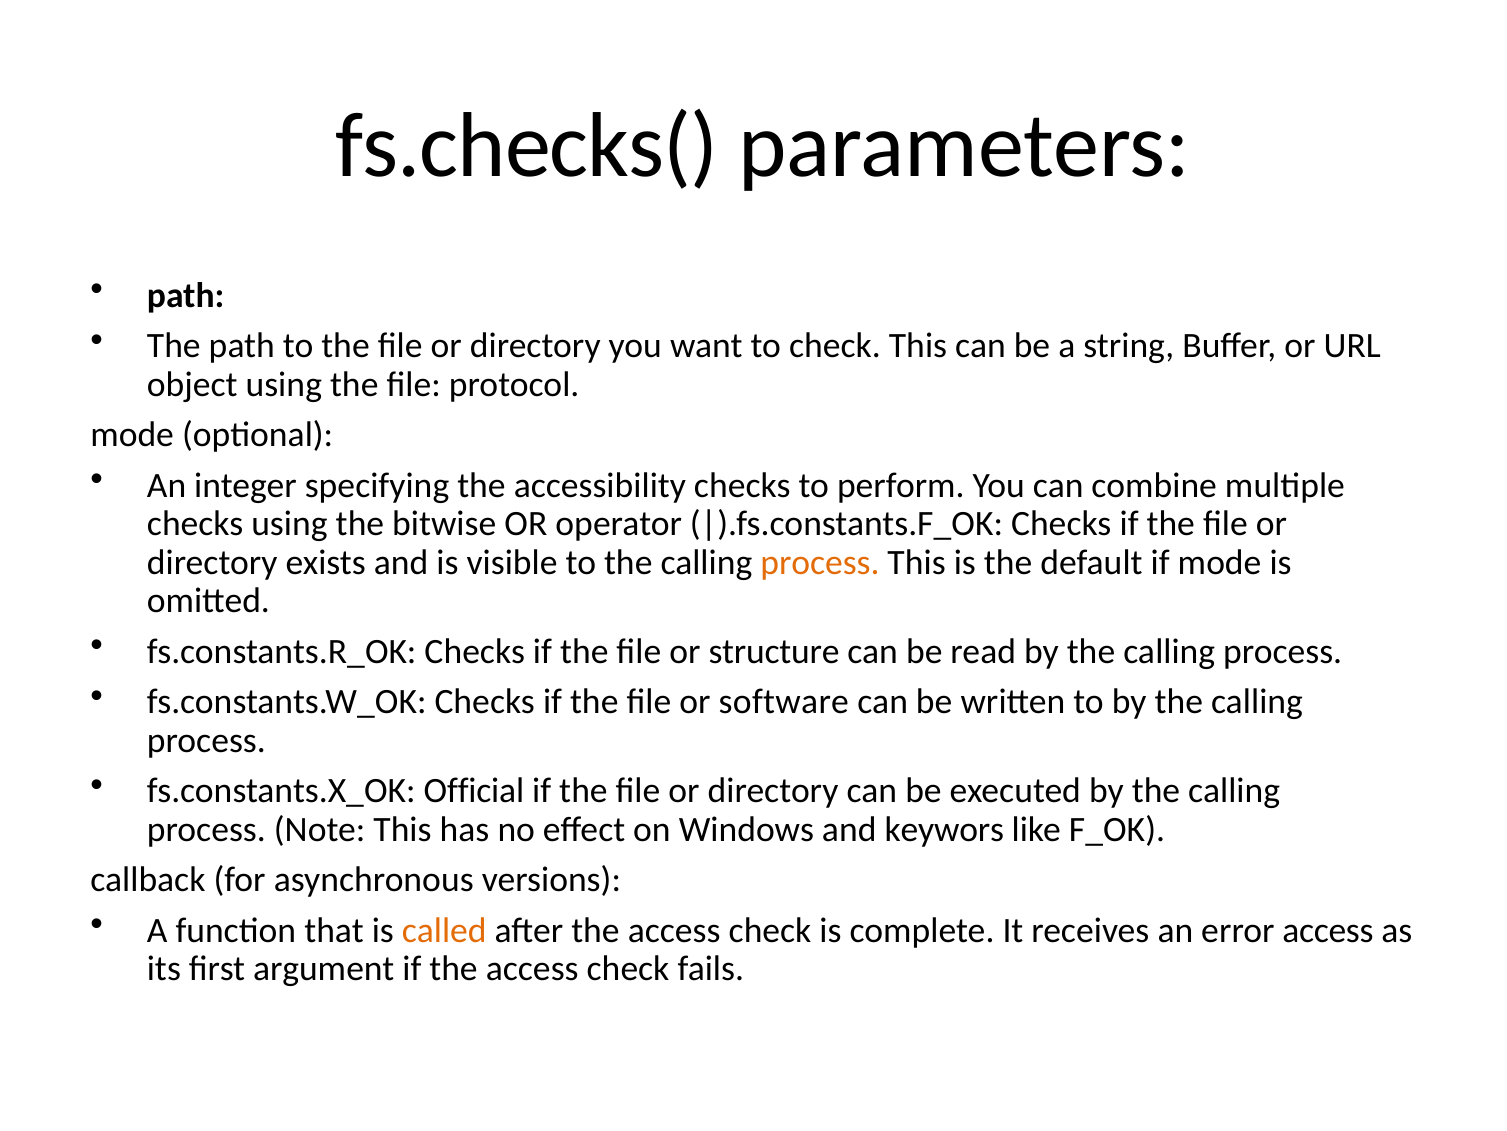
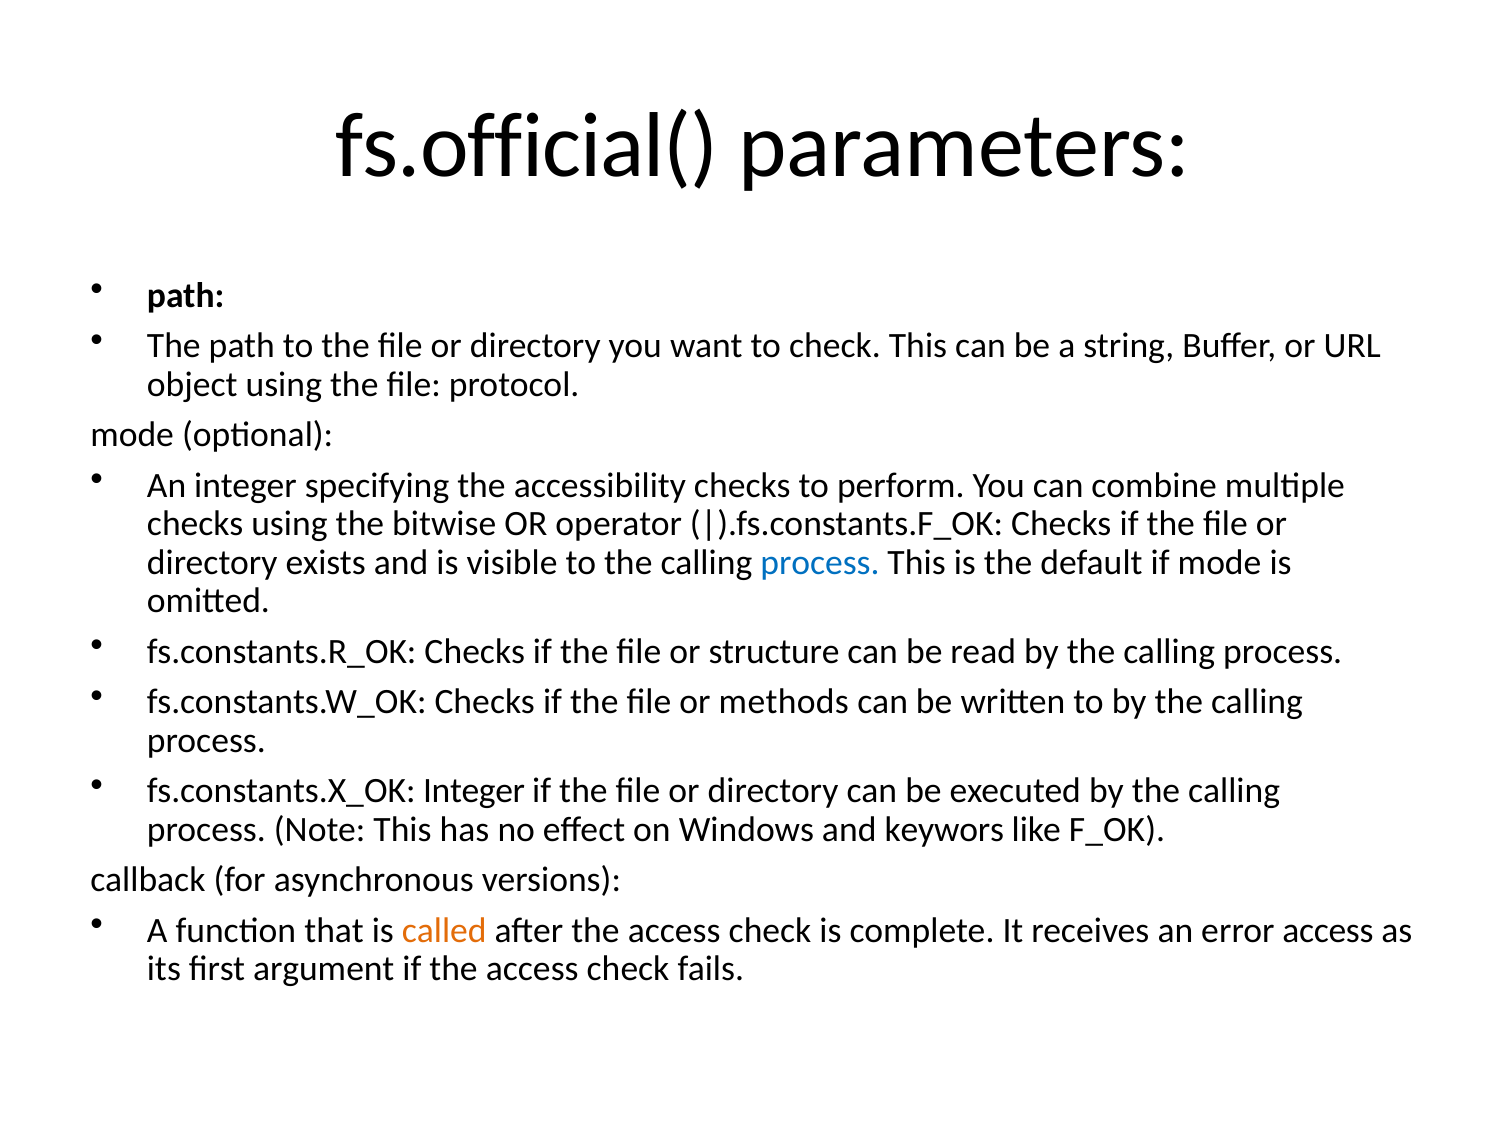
fs.checks(: fs.checks( -> fs.official( (527, 146)
process colour: orange -> blue (820, 562)
software: software -> methods (784, 701)
fs.constants.X_OK Official: Official -> Integer (474, 790)
